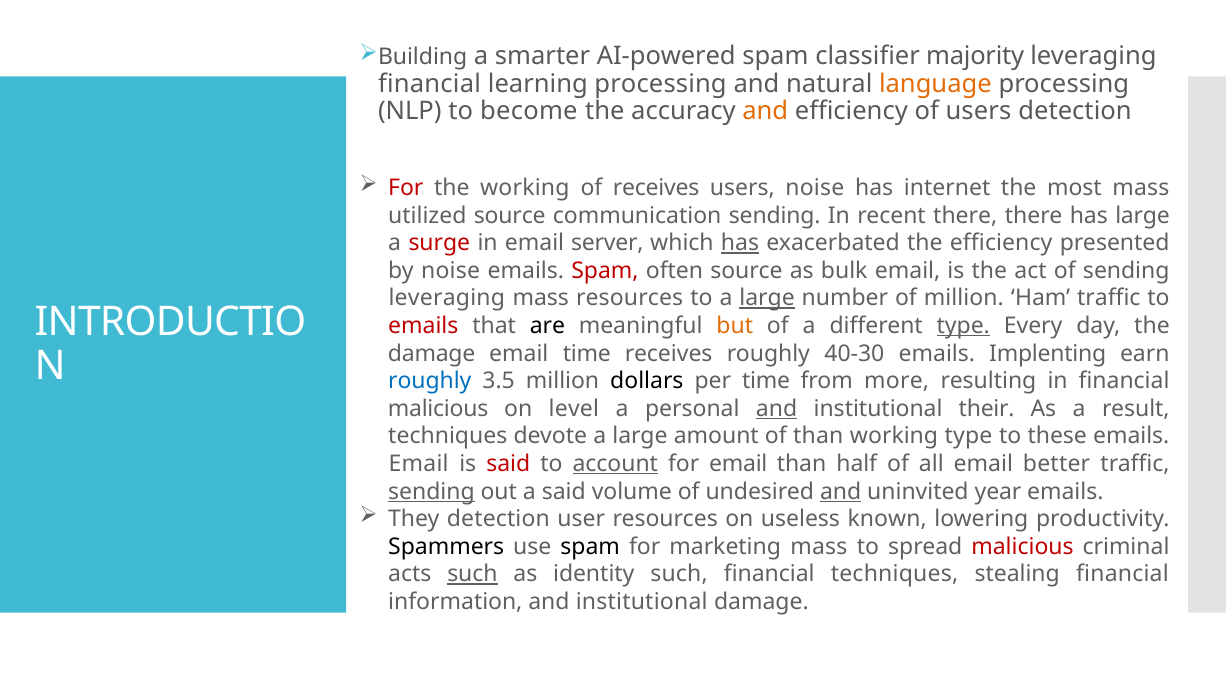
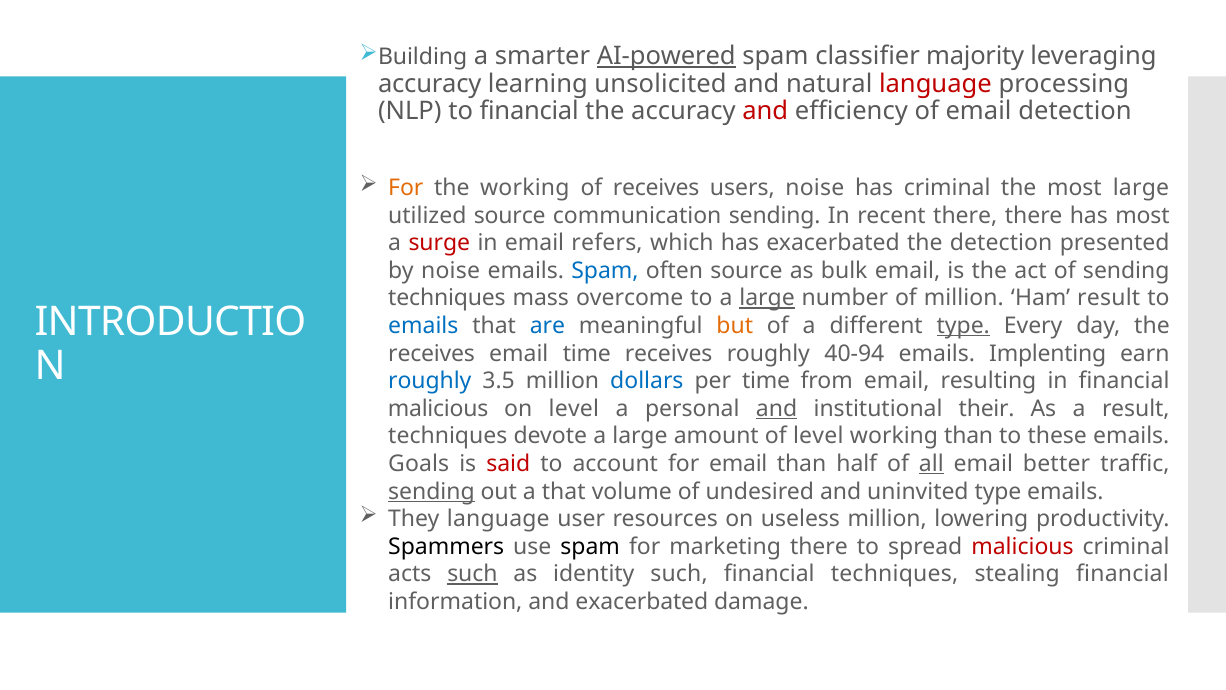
AI-powered underline: none -> present (666, 56)
financial: financial -> accuracy (430, 84)
learning processing: processing -> unsolicited (661, 84)
language colour: orange -> red (935, 84)
to become: become -> financial (529, 111)
and colour: orange -> red (765, 111)
of users: users -> email (979, 111)
For colour: red -> orange (406, 188)
has internet: internet -> criminal (947, 188)
most mass: mass -> large (1141, 188)
has large: large -> most (1142, 215)
server: server -> refers (607, 243)
has underline: present -> none (740, 243)
the efficiency: efficiency -> detection (1001, 243)
Spam colour: red -> blue (605, 271)
leveraging: leveraging -> techniques (447, 298)
mass resources: resources -> overcome (630, 298)
Ham traffic: traffic -> result (1109, 298)
emails colour: red -> blue (423, 326)
are colour: black -> blue (547, 326)
damage: damage -> receives (432, 353)
40-30: 40-30 -> 40-94 (854, 353)
dollars colour: black -> blue (647, 381)
from more: more -> email (897, 381)
of than: than -> level (818, 436)
working type: type -> than (969, 436)
Email: Email -> Goals (419, 464)
account underline: present -> none (615, 464)
all underline: none -> present (931, 464)
a said: said -> that (564, 491)
and underline: present -> none (841, 491)
uninvited year: year -> type (998, 491)
They detection: detection -> language (498, 519)
useless known: known -> million (887, 519)
marketing mass: mass -> there (819, 546)
information and institutional: institutional -> exacerbated (642, 602)
